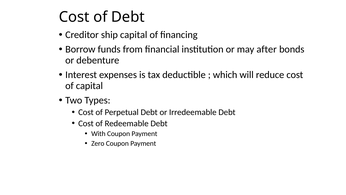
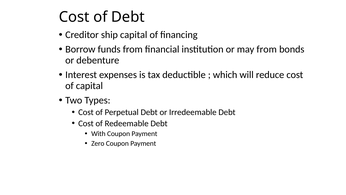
may after: after -> from (267, 49)
